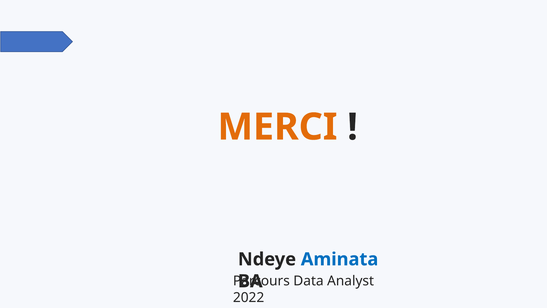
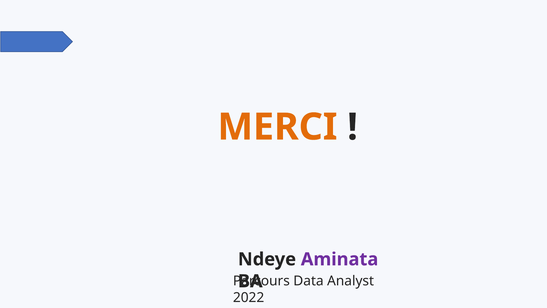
Aminata colour: blue -> purple (340, 259)
